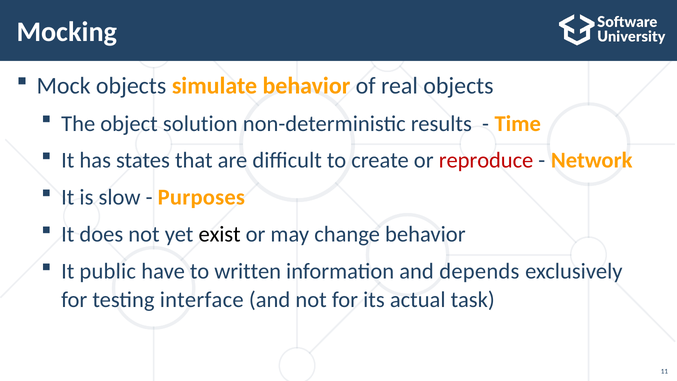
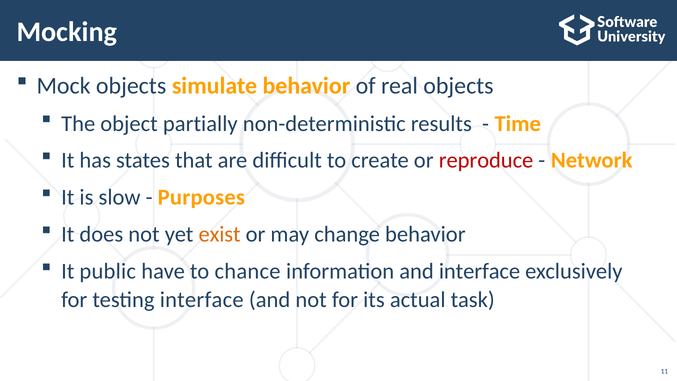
solution: solution -> partially (200, 124)
exist colour: black -> orange (220, 234)
written: written -> chance (248, 271)
and depends: depends -> interface (480, 271)
